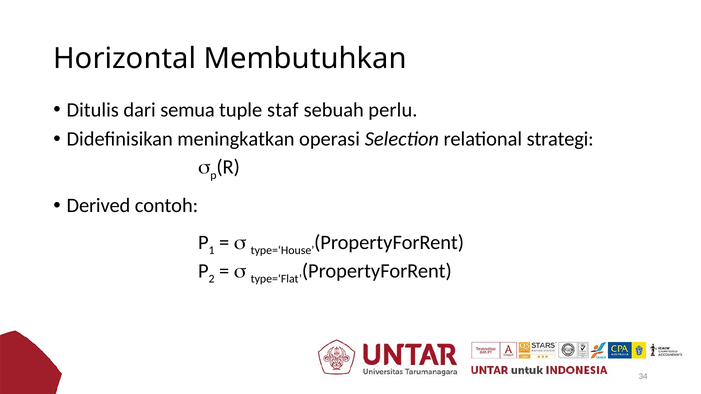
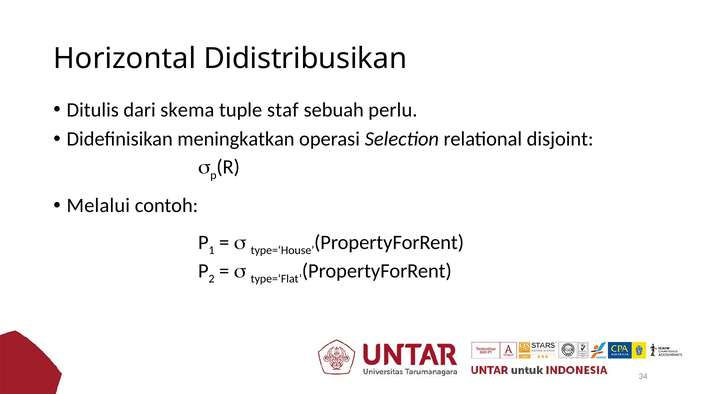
Membutuhkan: Membutuhkan -> Didistribusikan (305, 59)
semua: semua -> skema (187, 110)
strategi: strategi -> disjoint (560, 139)
Derived: Derived -> Melalui (98, 206)
